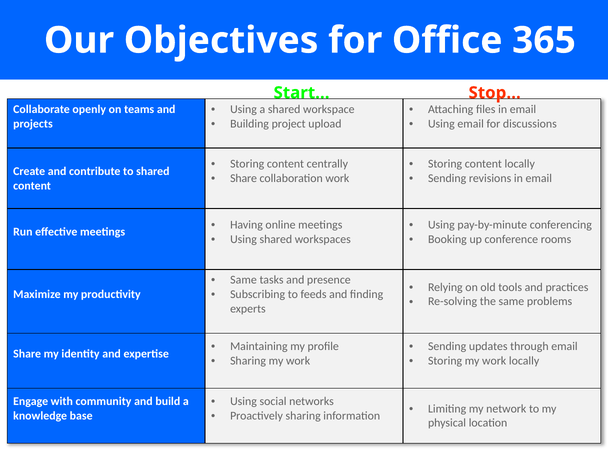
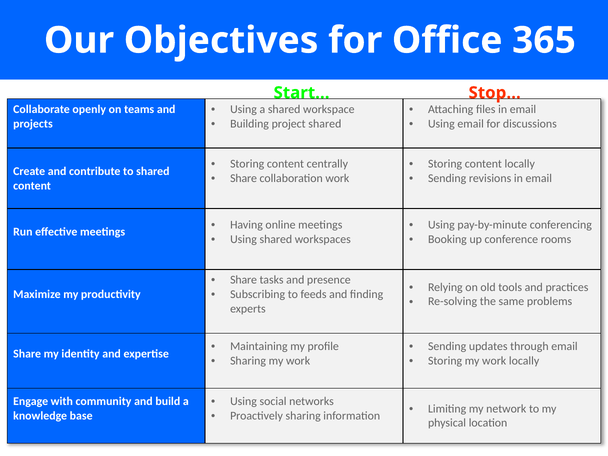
project upload: upload -> shared (325, 124)
Same: Same -> Share (244, 280)
